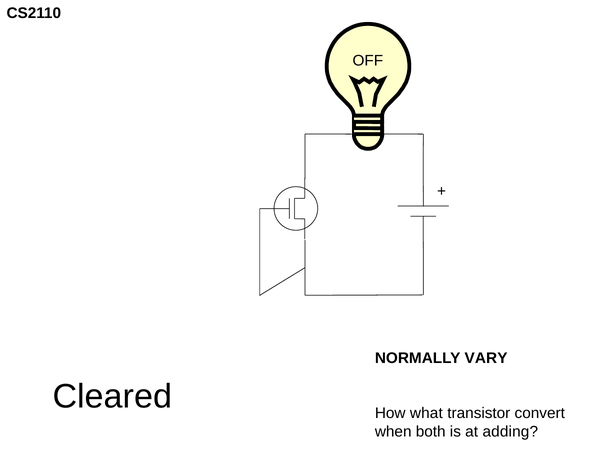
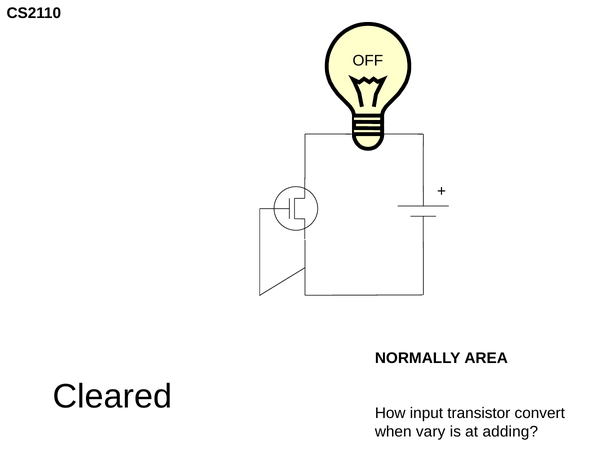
VARY: VARY -> AREA (486, 358)
what: what -> input (426, 414)
both: both -> vary (431, 432)
